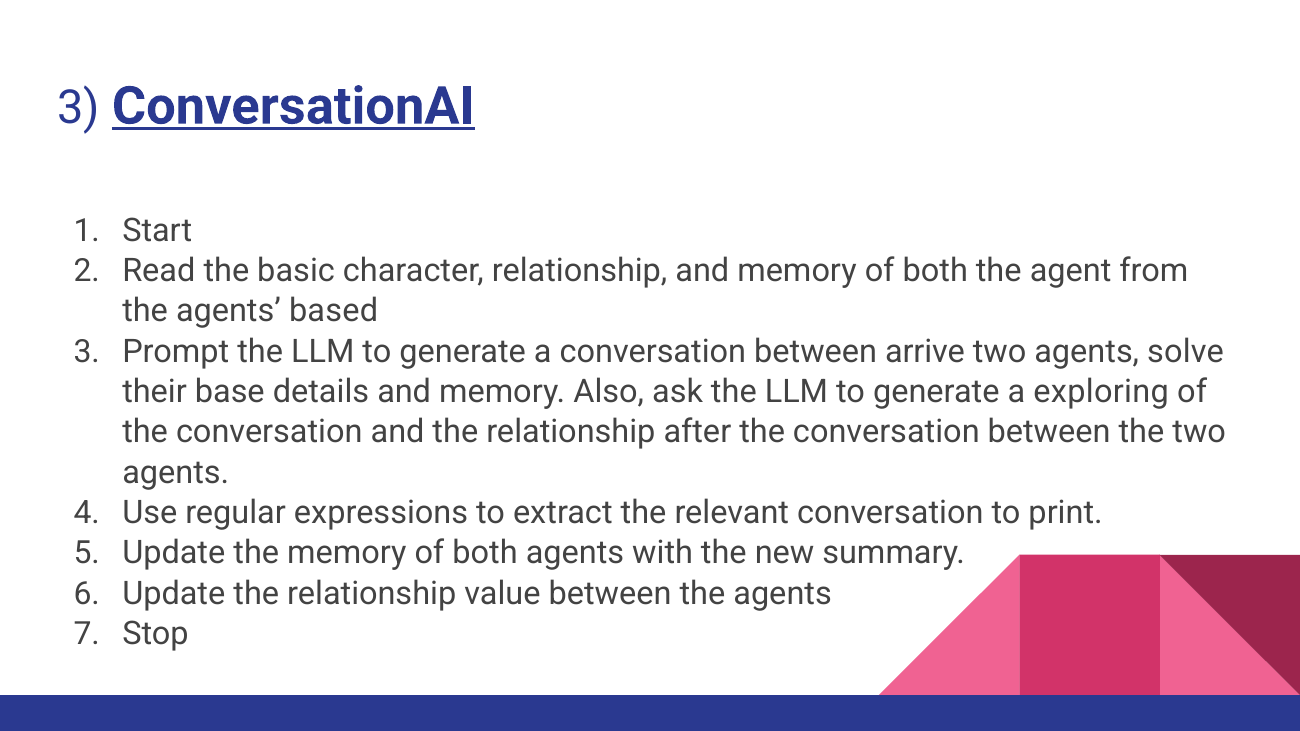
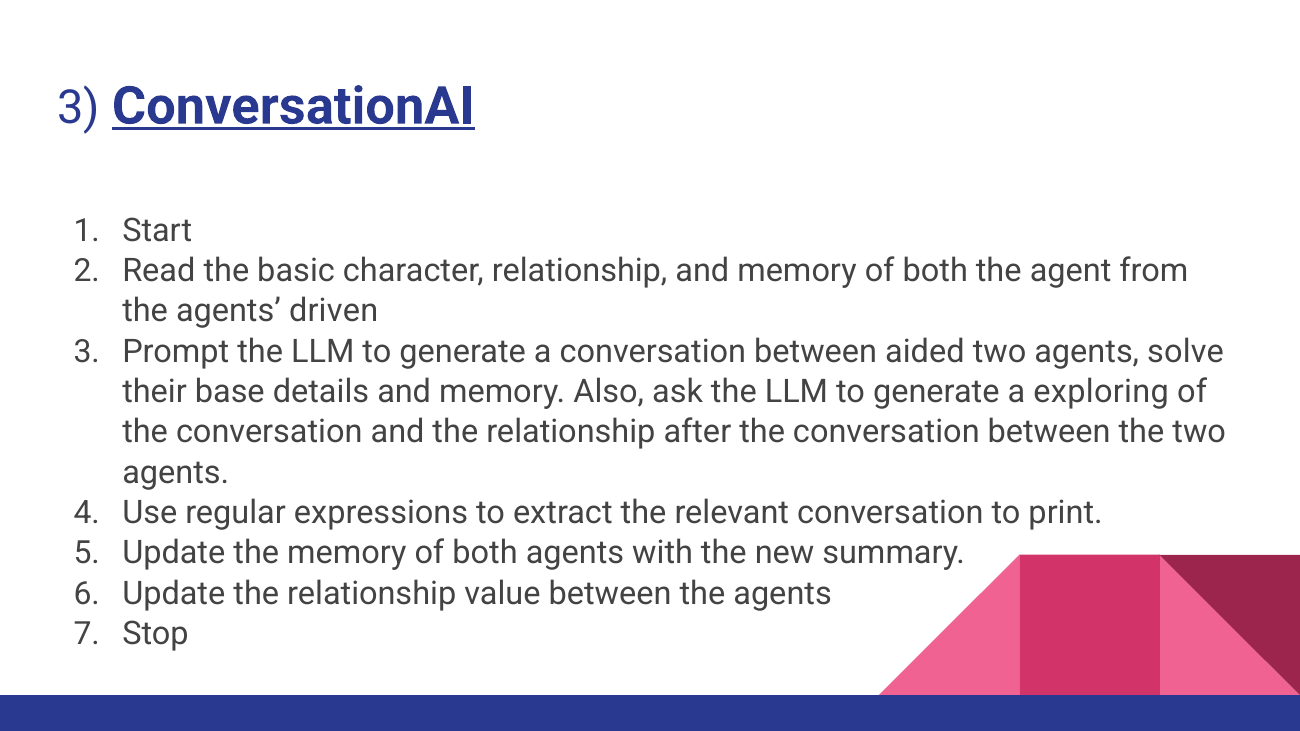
based: based -> driven (334, 311)
arrive: arrive -> aided (925, 352)
